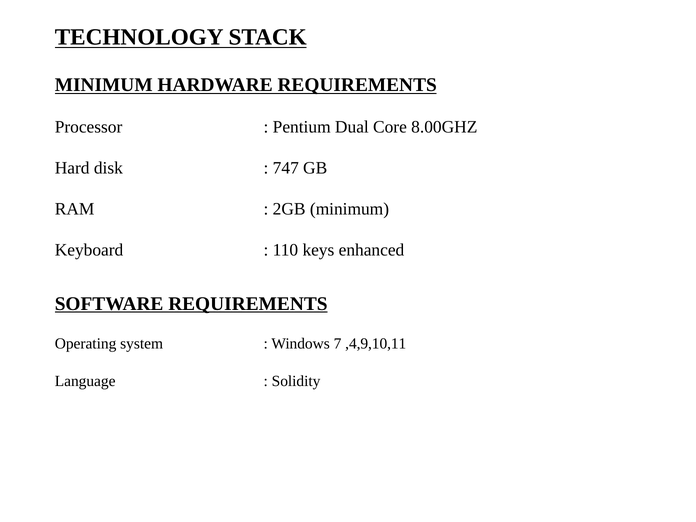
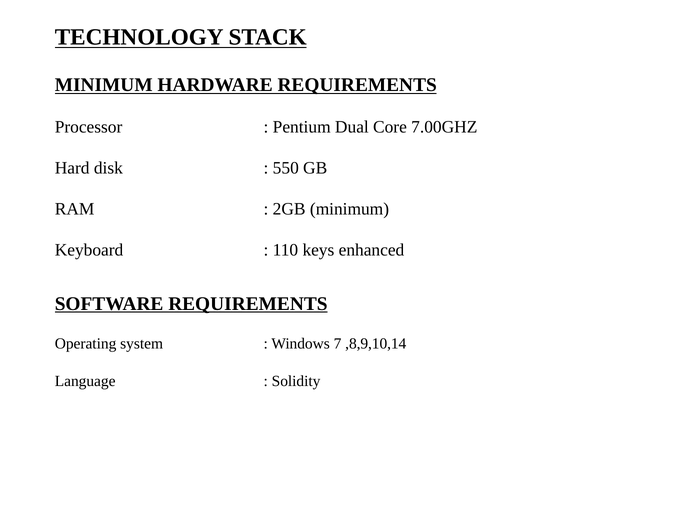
8.00GHZ: 8.00GHZ -> 7.00GHZ (444, 127)
747: 747 -> 550 (286, 168)
,4,9,10,11: ,4,9,10,11 -> ,8,9,10,14 (376, 344)
